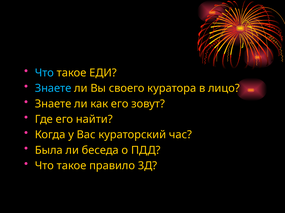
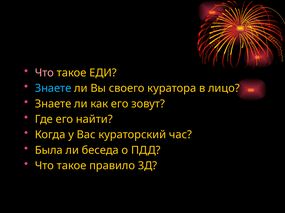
Что colour: light blue -> pink (44, 73)
